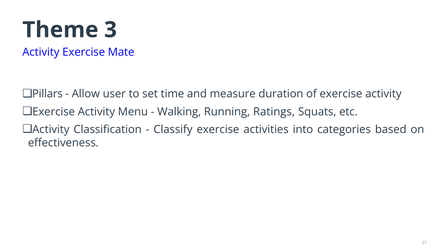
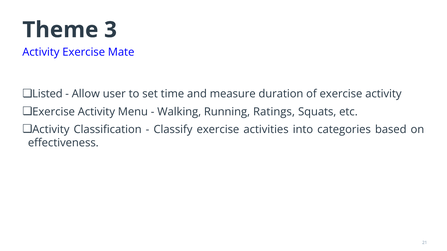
Pillars: Pillars -> Listed (47, 94)
